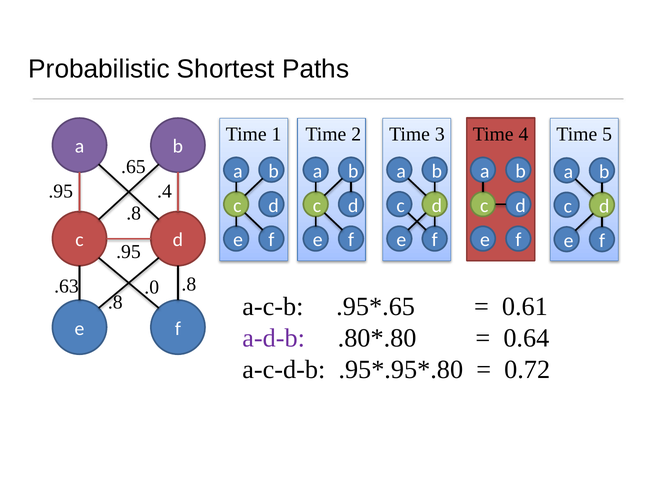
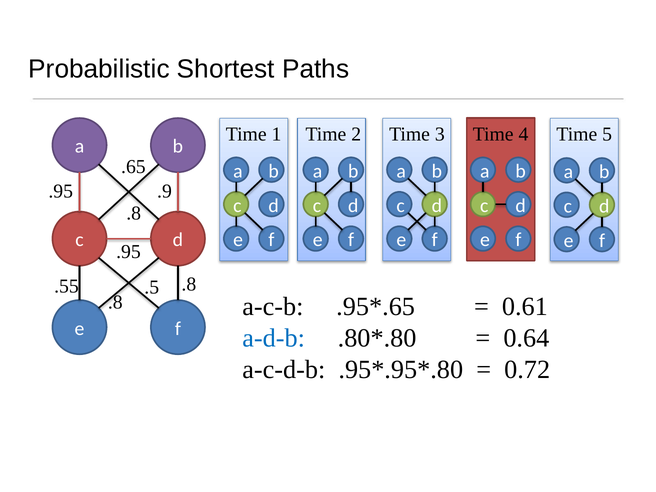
.4: .4 -> .9 (164, 191)
.63: .63 -> .55 (66, 286)
.0: .0 -> .5 (152, 287)
a-d-b colour: purple -> blue (274, 338)
